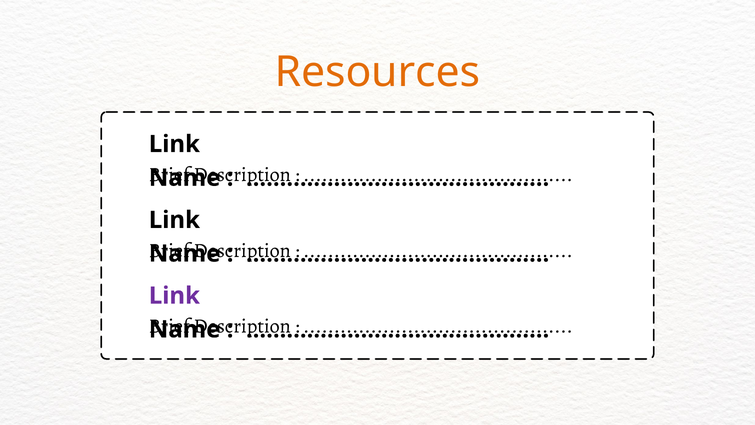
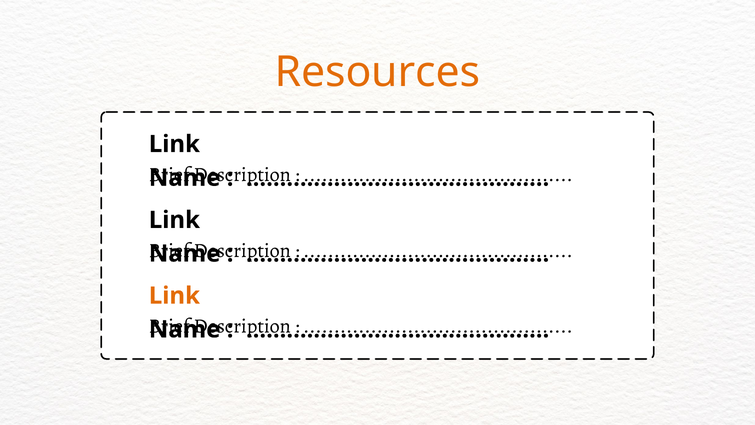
Link colour: purple -> orange (174, 296)
